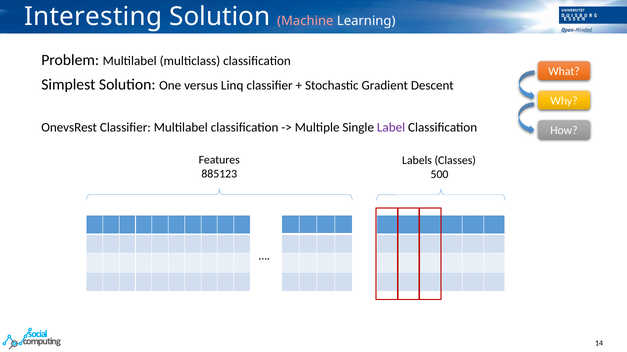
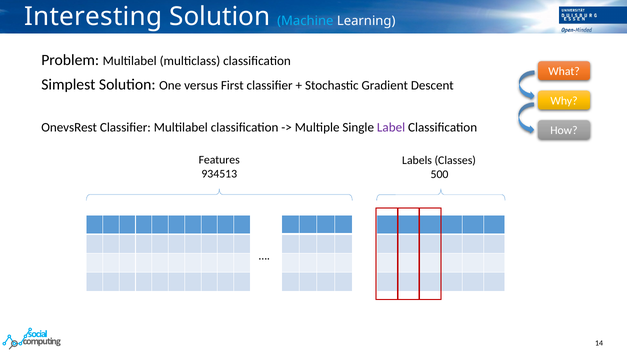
Machine colour: pink -> light blue (305, 21)
Linq: Linq -> First (232, 86)
885123: 885123 -> 934513 (219, 174)
